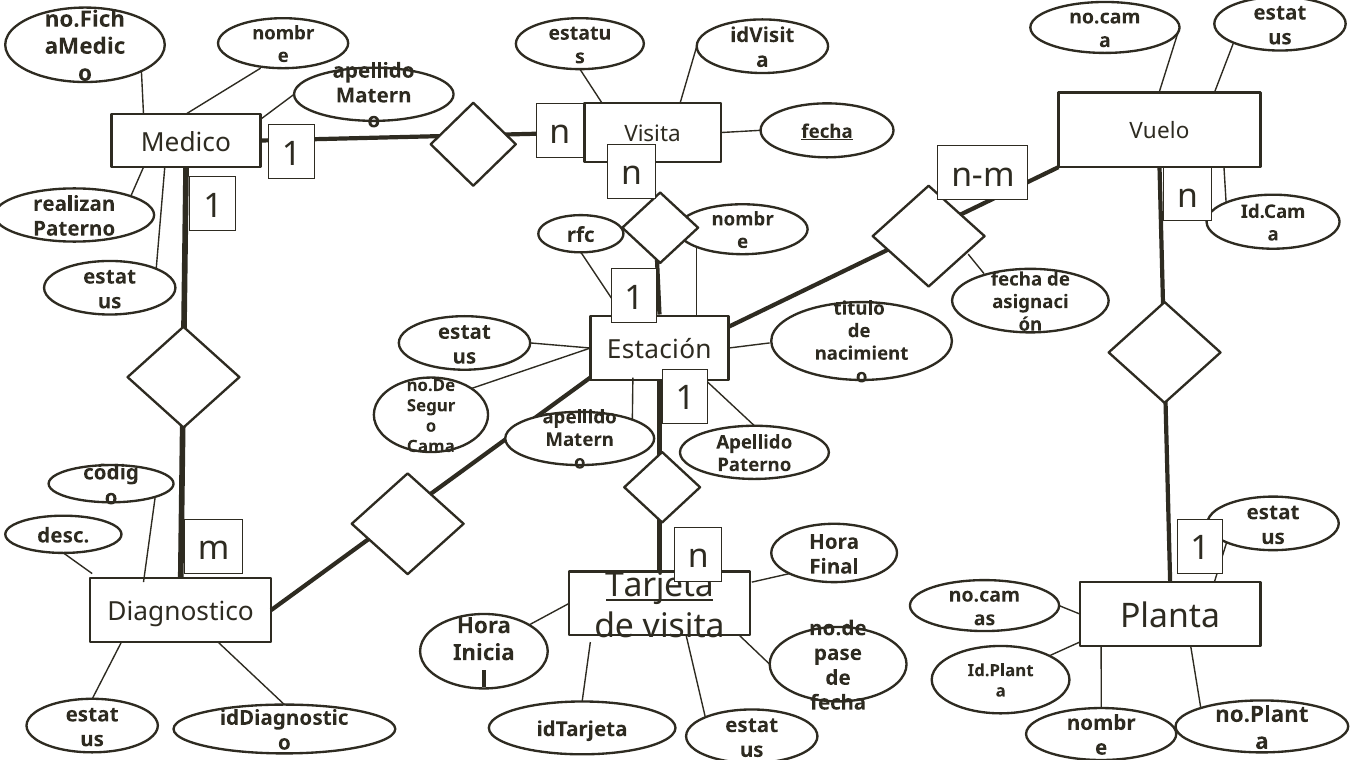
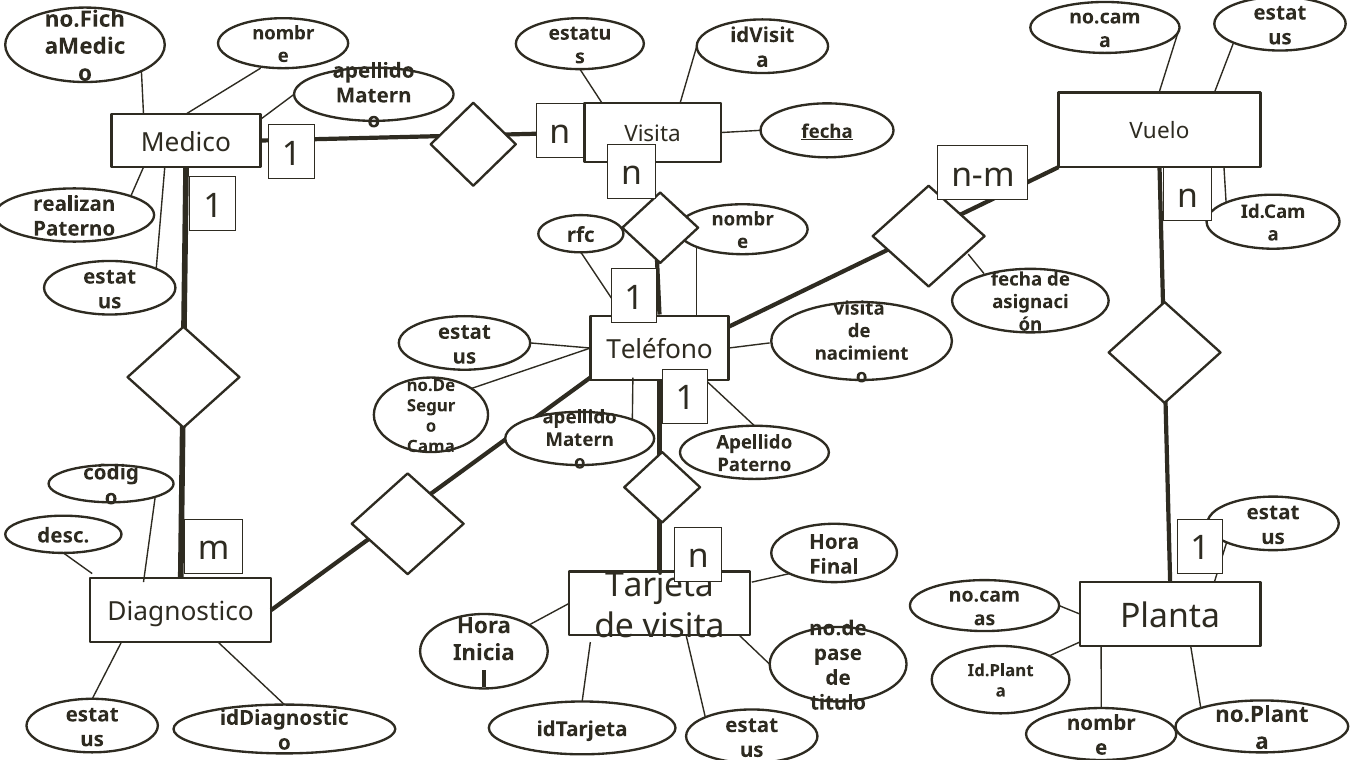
titulo: titulo -> visita (859, 308)
Estación: Estación -> Teléfono (660, 350)
Tarjeta underline: present -> none (659, 585)
fecha: fecha -> titulo (838, 703)
